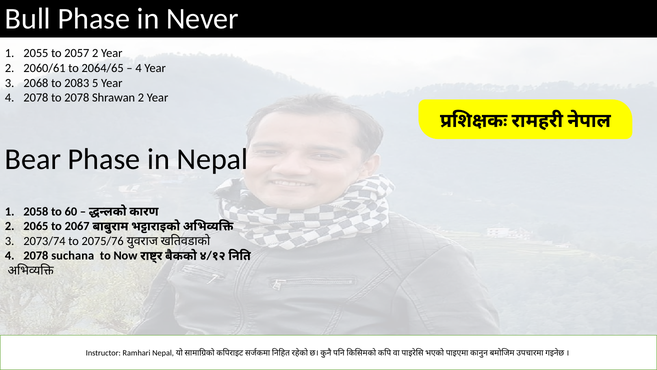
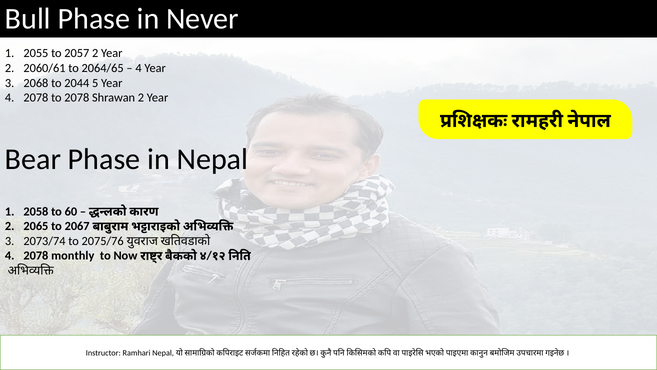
2083: 2083 -> 2044 (77, 83)
suchana: suchana -> monthly (73, 256)
